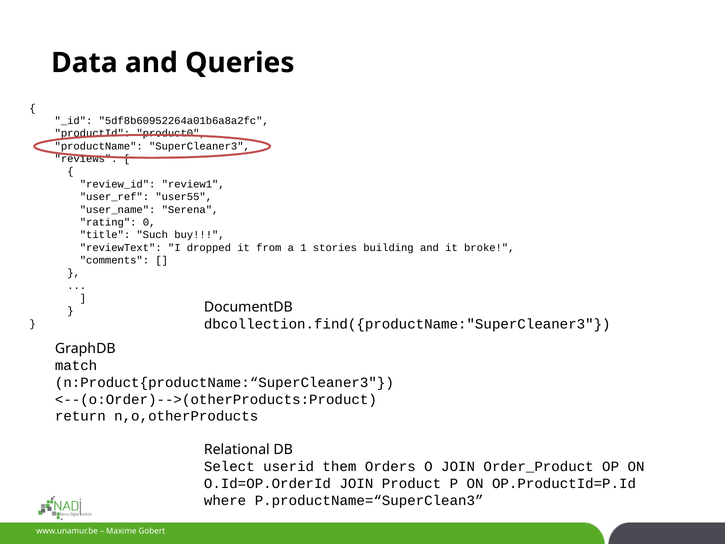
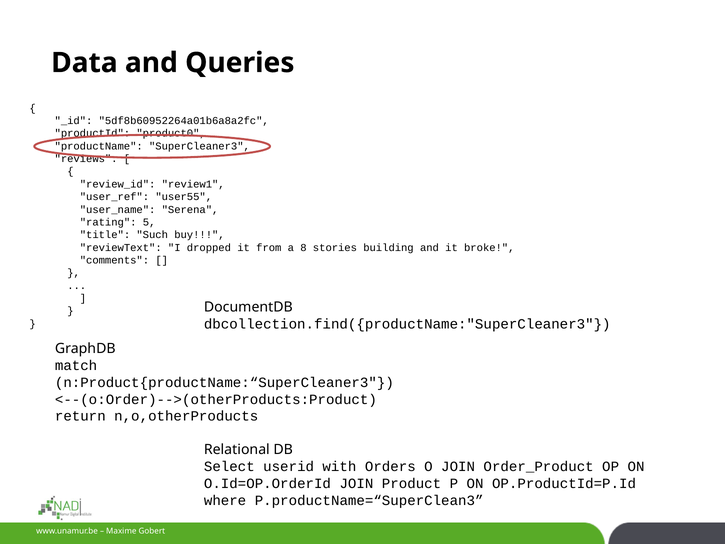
0: 0 -> 5 (149, 222)
1: 1 -> 8 (303, 247)
them: them -> with (339, 466)
